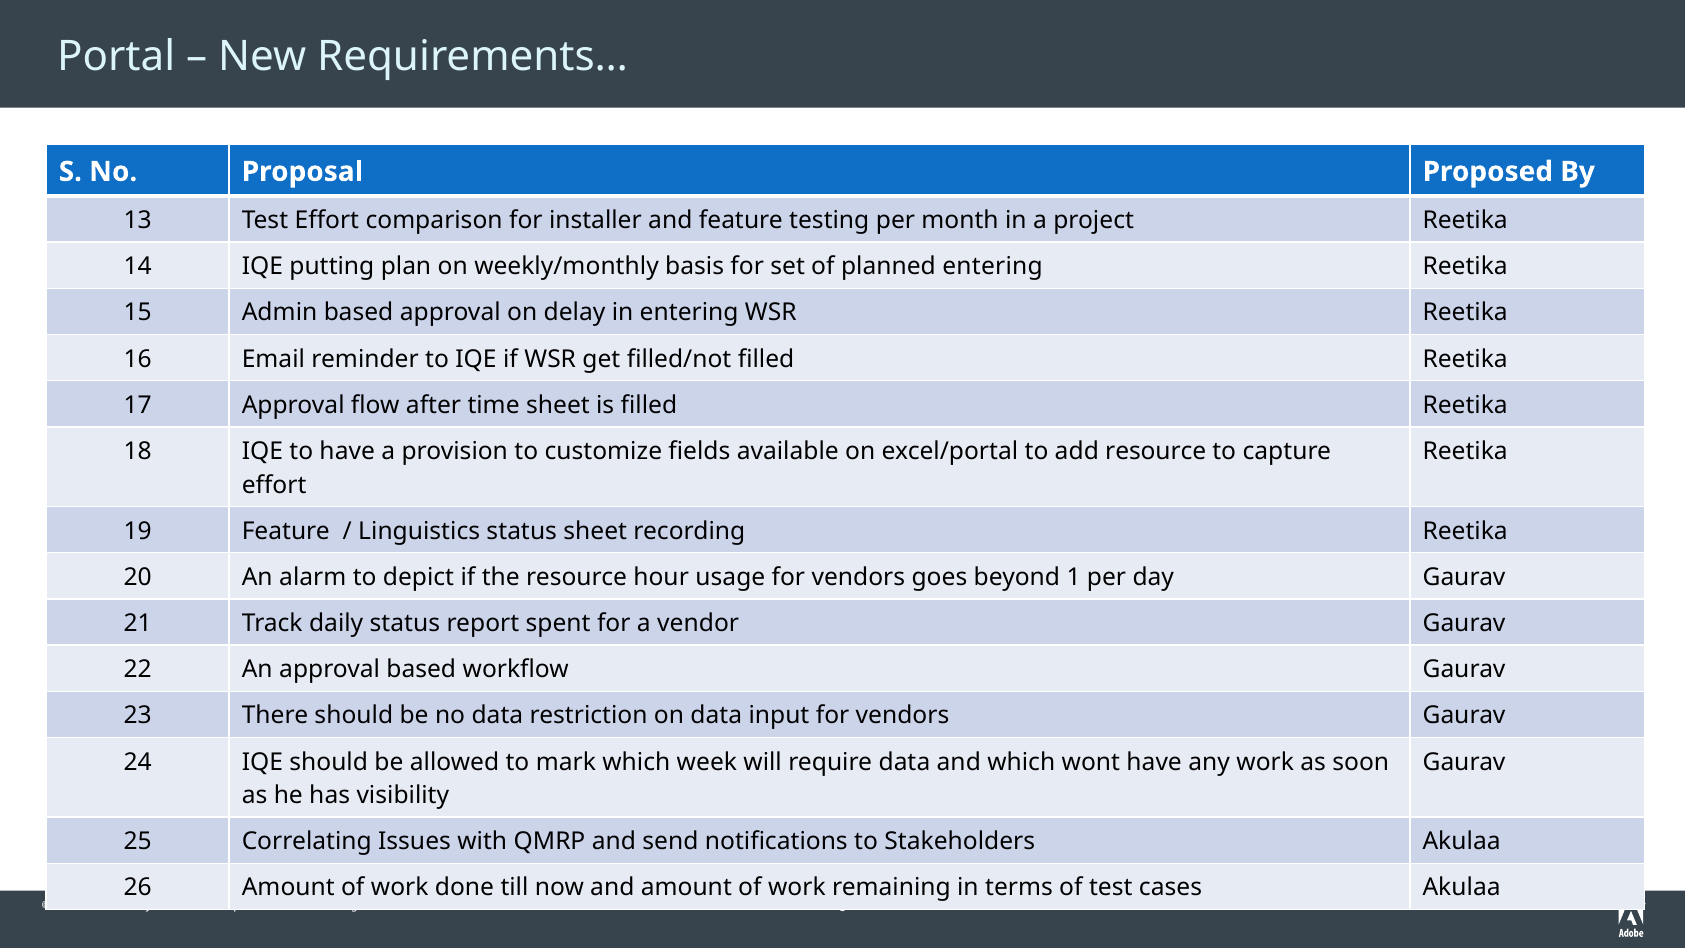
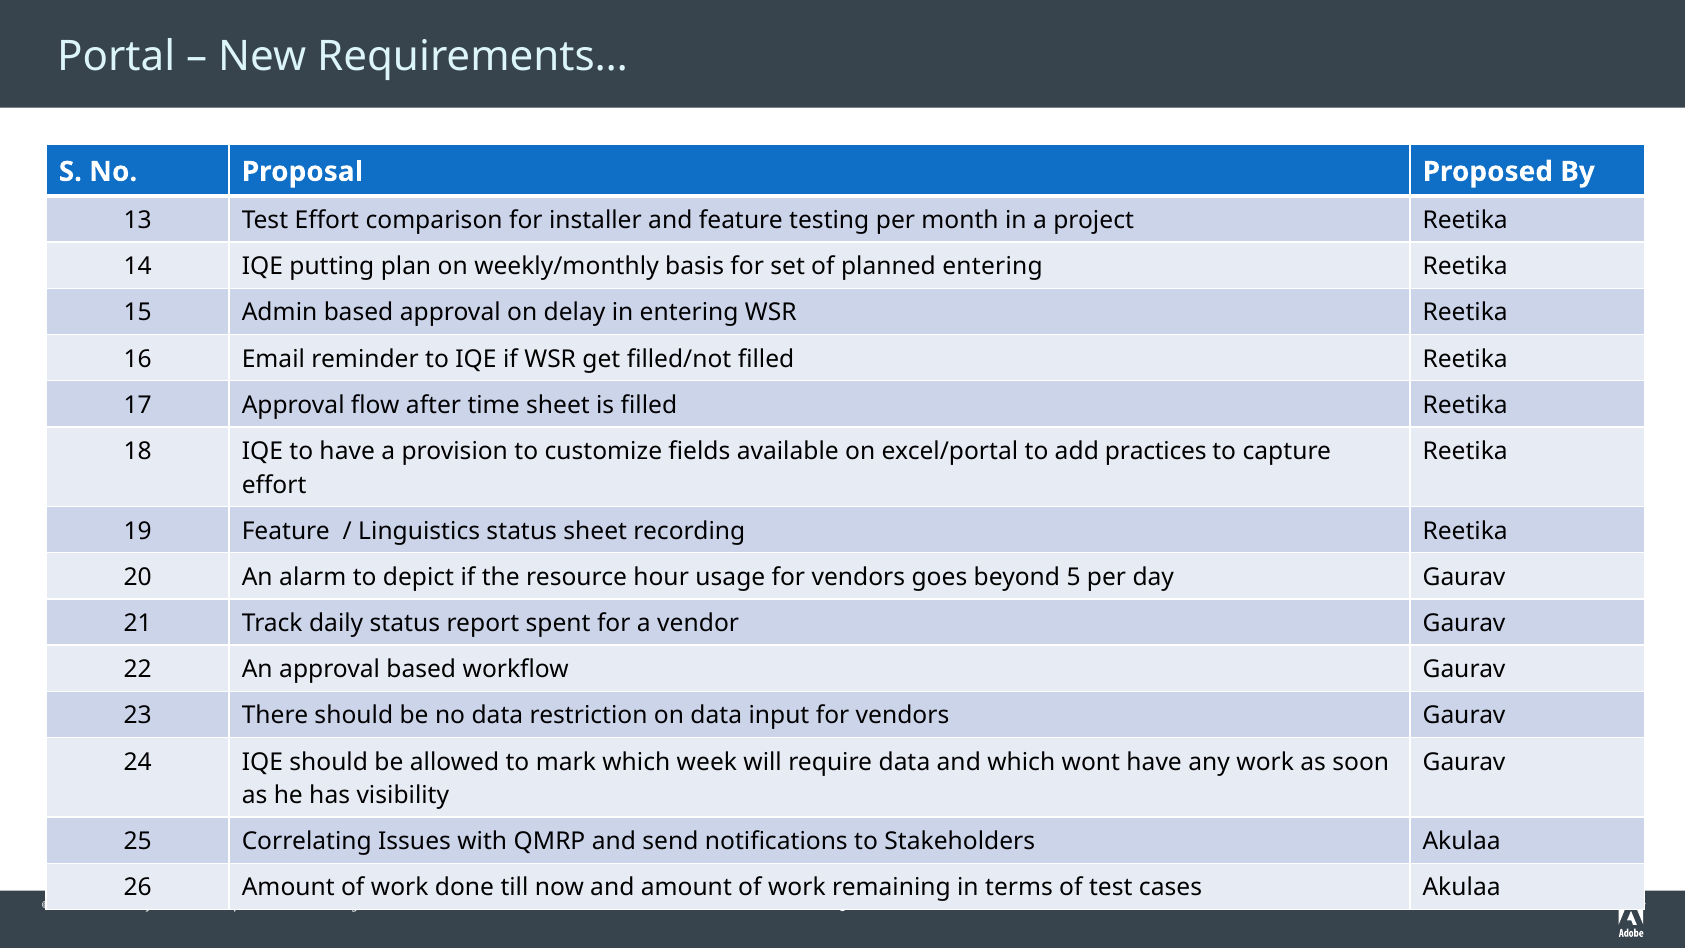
add resource: resource -> practices (1156, 451)
1: 1 -> 5 (1074, 577)
